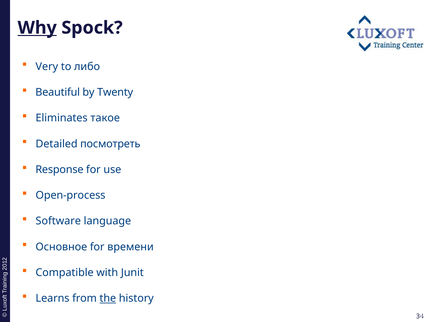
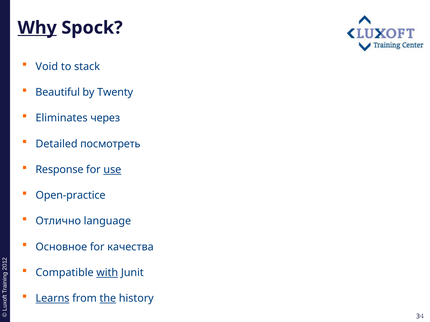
Very: Very -> Void (47, 67)
либо: либо -> stack (87, 67)
такое: такое -> через (105, 118)
use underline: none -> present (112, 170)
Open-process: Open-process -> Open-practice (71, 196)
Software: Software -> Отлично (58, 221)
времени: времени -> качества (131, 247)
with underline: none -> present (107, 273)
Learns underline: none -> present (53, 299)
